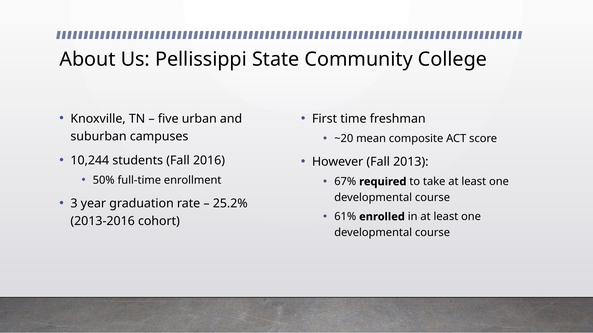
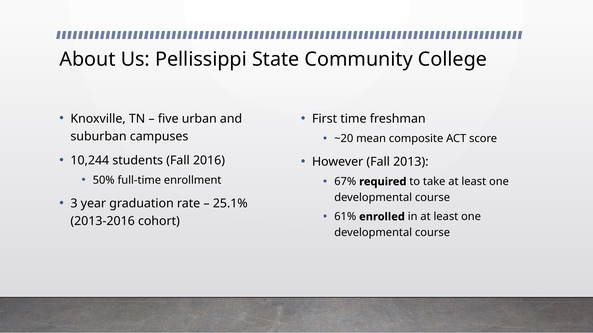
25.2%: 25.2% -> 25.1% (230, 204)
